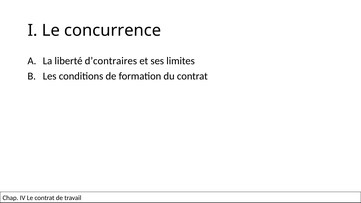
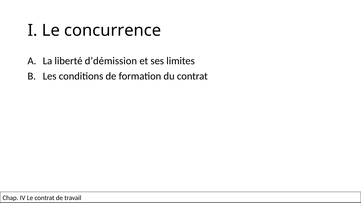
d’contraires: d’contraires -> d’démission (111, 61)
